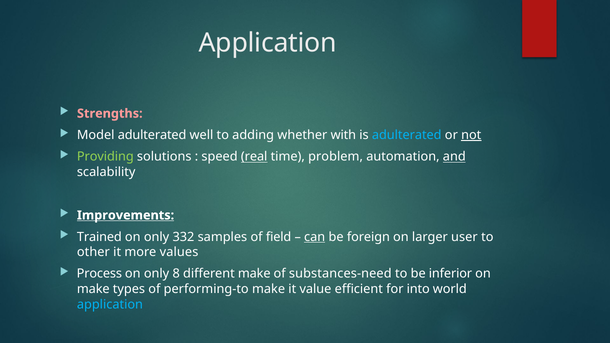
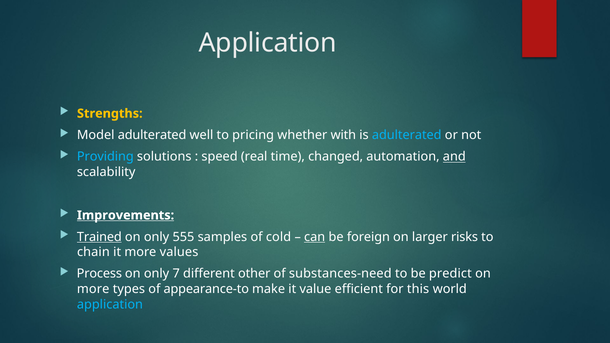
Strengths colour: pink -> yellow (110, 114)
adding: adding -> pricing (253, 135)
not underline: present -> none (471, 135)
Providing colour: light green -> light blue (105, 157)
real underline: present -> none (254, 157)
problem: problem -> changed (336, 157)
Trained underline: none -> present (99, 237)
332: 332 -> 555 (183, 237)
field: field -> cold (278, 237)
user: user -> risks (465, 237)
other: other -> chain (93, 252)
8: 8 -> 7 (176, 274)
different make: make -> other (254, 274)
inferior: inferior -> predict (450, 274)
make: make -> more (93, 289)
performing-to: performing-to -> appearance-to (206, 289)
into: into -> this (418, 289)
